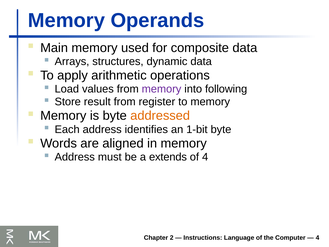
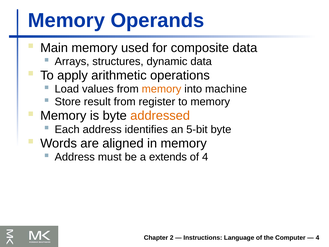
memory colour: purple -> orange (162, 89)
following: following -> machine (226, 89)
1-bit: 1-bit -> 5-bit (197, 129)
